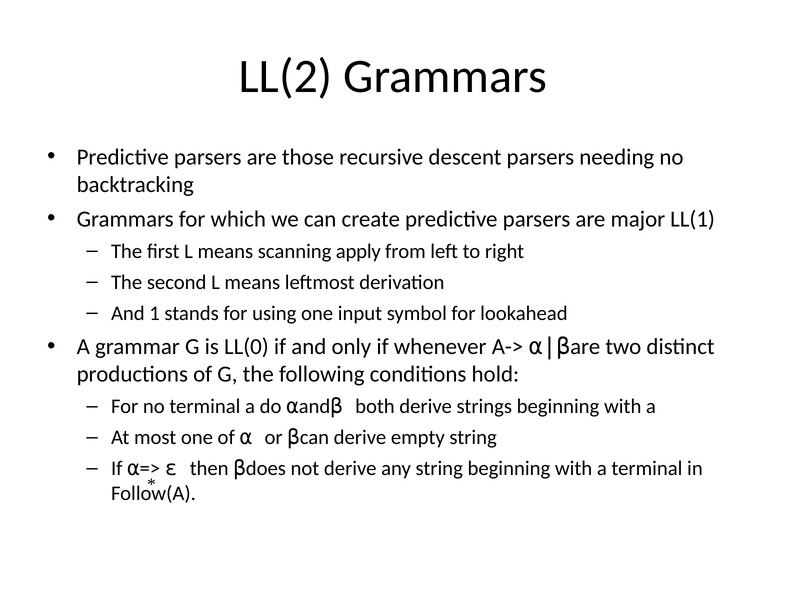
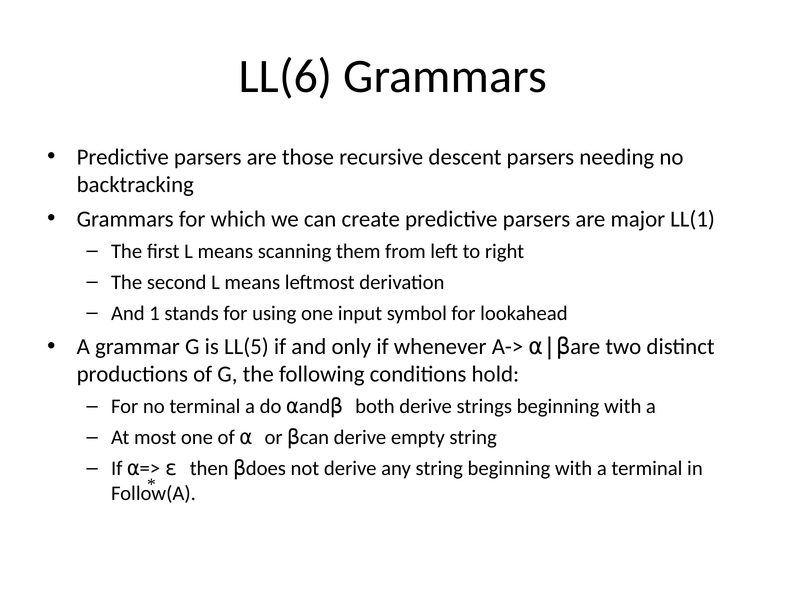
LL(2: LL(2 -> LL(6 (286, 76)
apply: apply -> them (358, 251)
LL(0: LL(0 -> LL(5 (246, 346)
